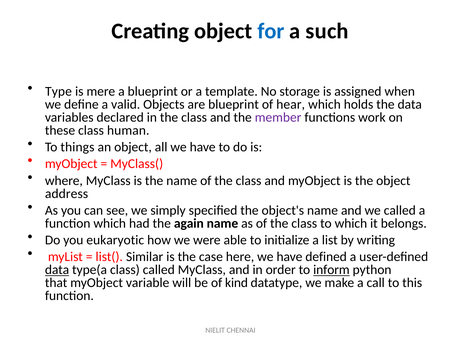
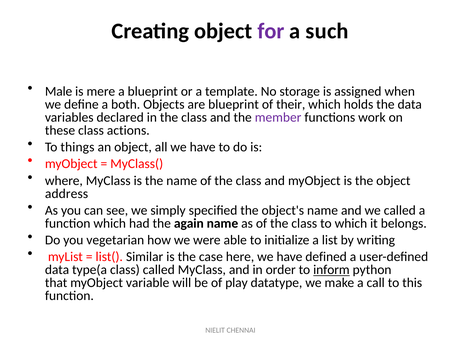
for colour: blue -> purple (271, 31)
Type: Type -> Male (59, 91)
valid: valid -> both (126, 104)
hear: hear -> their (291, 104)
human: human -> actions (128, 130)
eukaryotic: eukaryotic -> vegetarian (115, 240)
data underline: present -> none (57, 270)
kind: kind -> play (236, 283)
